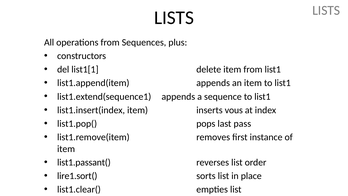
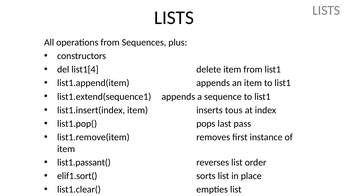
list1[1: list1[1 -> list1[4 (85, 69)
vous: vous -> tous (234, 110)
lire1.sort(: lire1.sort( -> elif1.sort( (77, 176)
